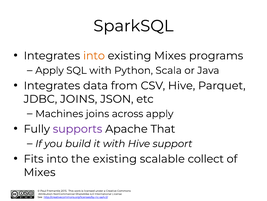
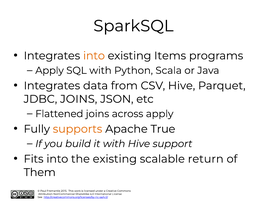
existing Mixes: Mixes -> Items (170, 56)
Machines: Machines -> Flattened (59, 113)
supports colour: purple -> orange (78, 129)
That: That -> True (163, 129)
collect: collect -> return (206, 158)
Mixes: Mixes -> Them (40, 172)
